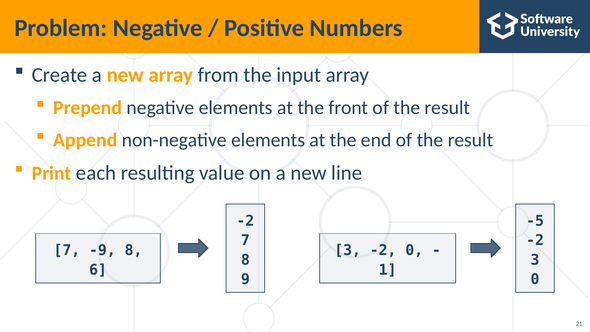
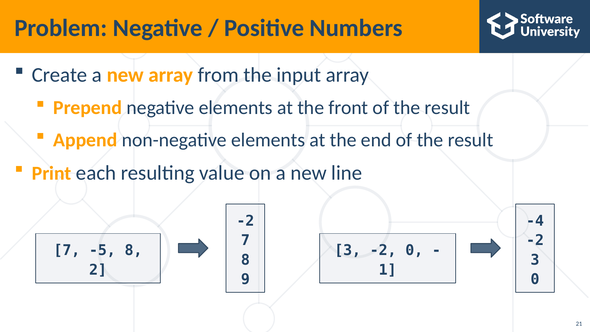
-5: -5 -> -4 (535, 221)
-9: -9 -> -5 (102, 250)
6: 6 -> 2 (98, 270)
